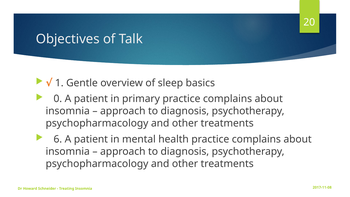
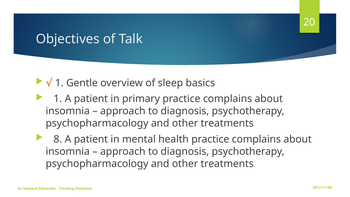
0: 0 -> 1 (58, 99)
6: 6 -> 8 (58, 139)
